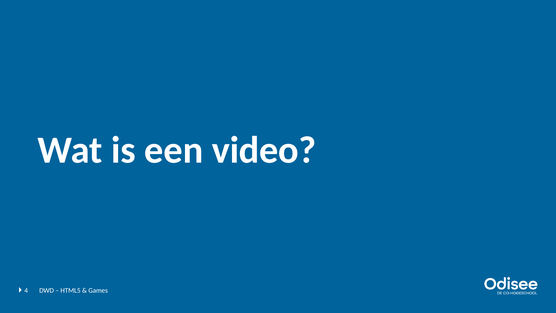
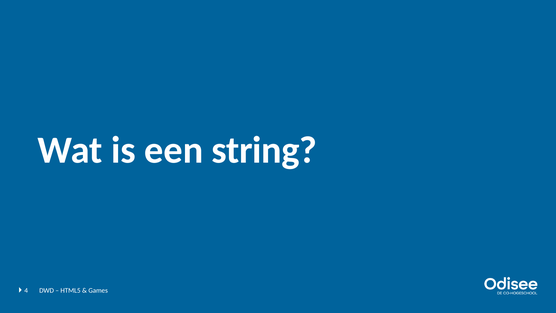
video: video -> string (264, 150)
